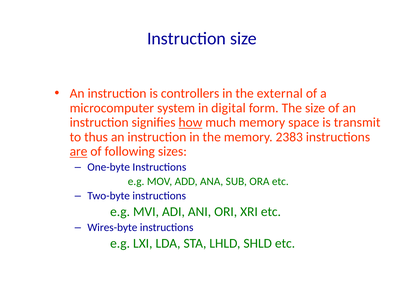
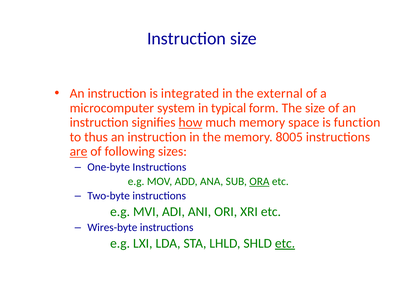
controllers: controllers -> integrated (190, 93)
digital: digital -> typical (229, 108)
transmit: transmit -> function (357, 122)
2383: 2383 -> 8005 (289, 137)
ORA underline: none -> present (259, 181)
etc underline: none -> present (285, 243)
